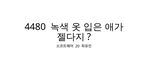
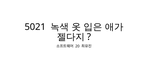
4480: 4480 -> 5021 (35, 27)
